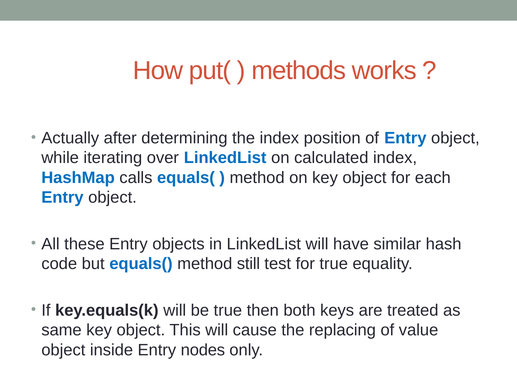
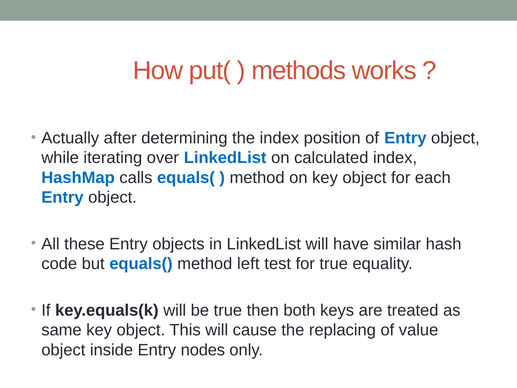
still: still -> left (248, 264)
